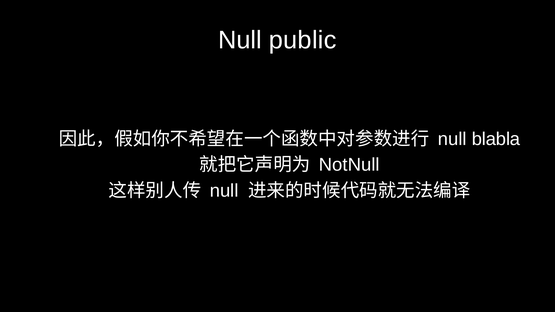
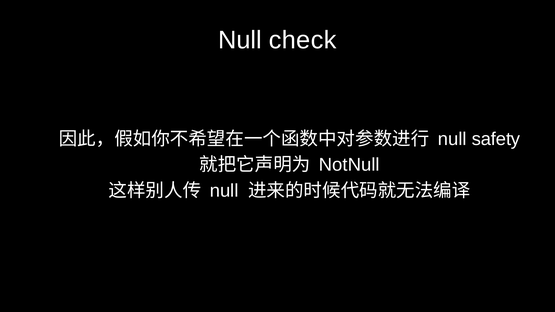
public: public -> check (303, 40)
blabla: blabla -> safety (496, 139)
